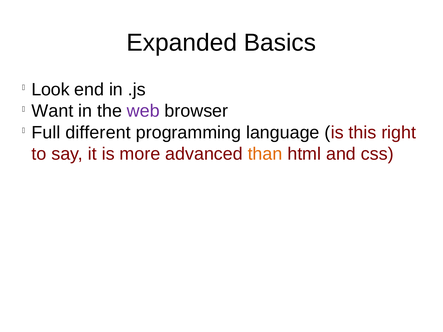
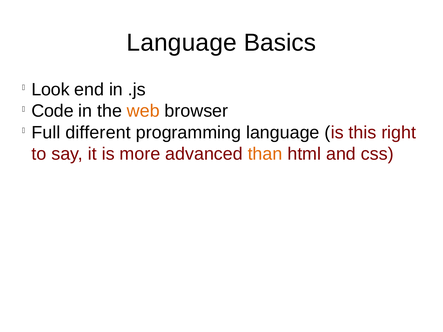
Expanded: Expanded -> Language (182, 43)
Want: Want -> Code (53, 111)
web colour: purple -> orange (143, 111)
